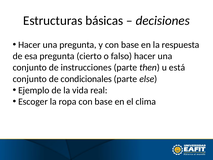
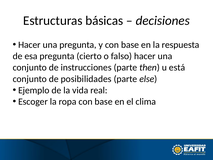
condicionales: condicionales -> posibilidades (86, 79)
